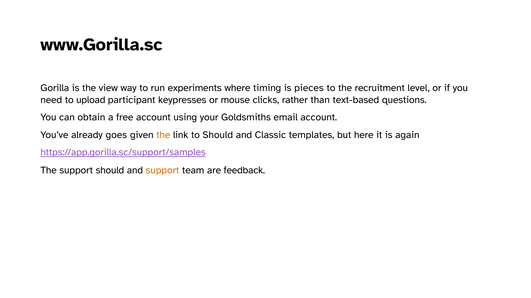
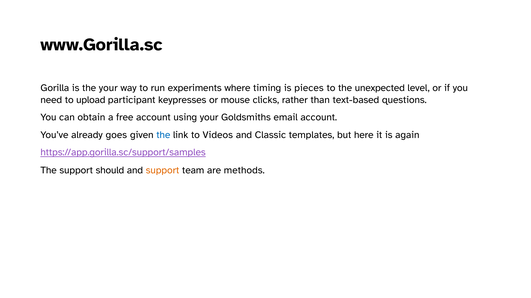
the view: view -> your (108, 88)
recruitment: recruitment -> unexpected (380, 88)
the colour: orange -> blue (163, 135)
to Should: Should -> Videos (218, 135)
feedback: feedback -> methods (244, 171)
